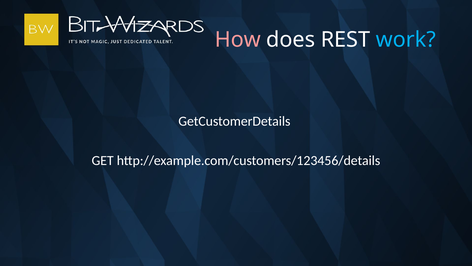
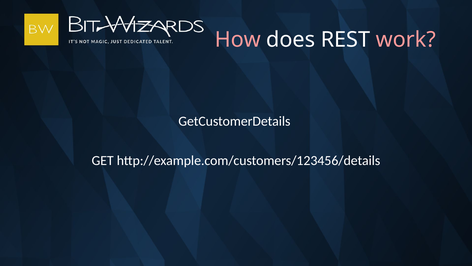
work colour: light blue -> pink (406, 40)
